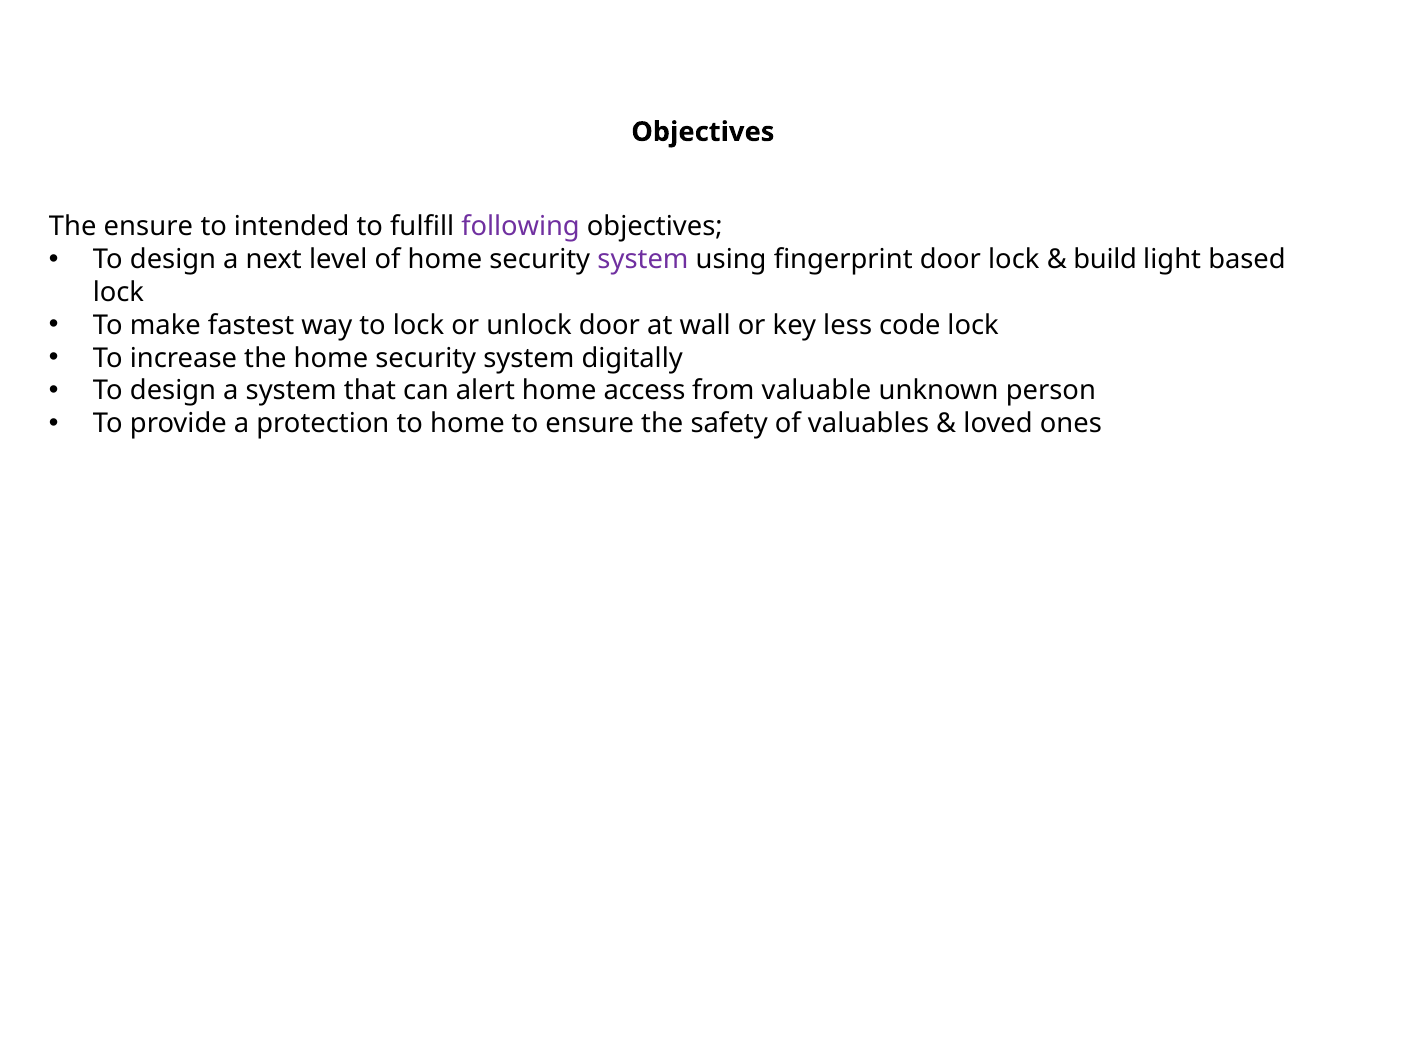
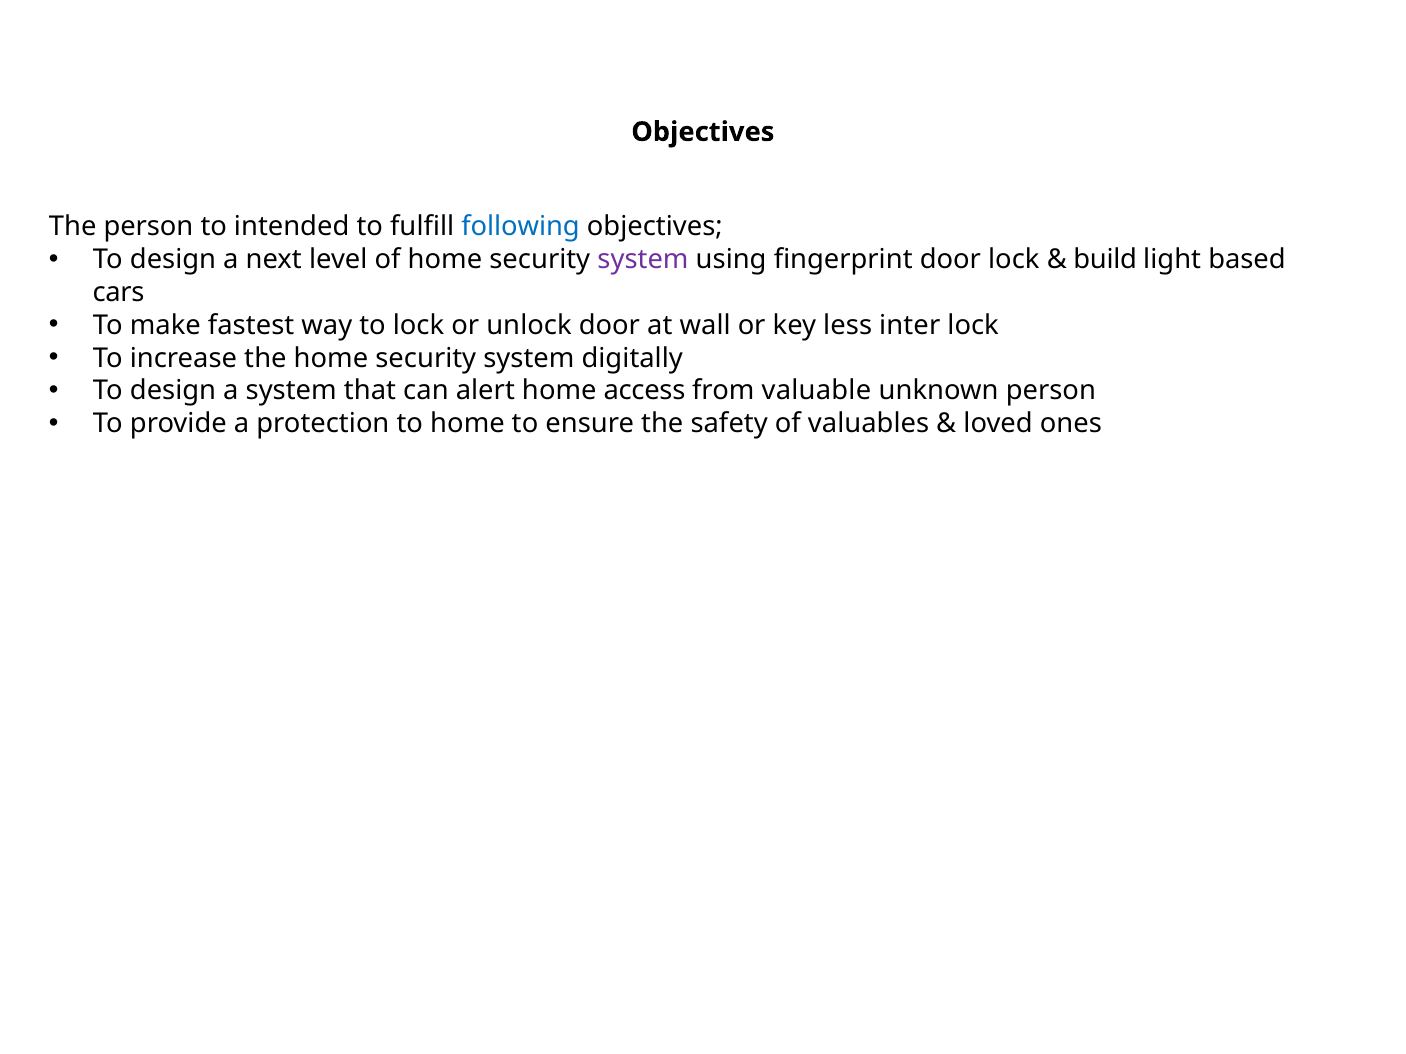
The ensure: ensure -> person (148, 227)
following colour: purple -> blue (521, 227)
lock: lock -> cars (119, 293)
code: code -> inter (910, 325)
